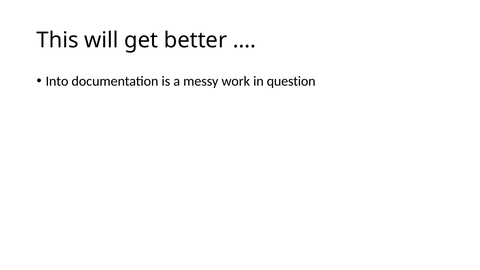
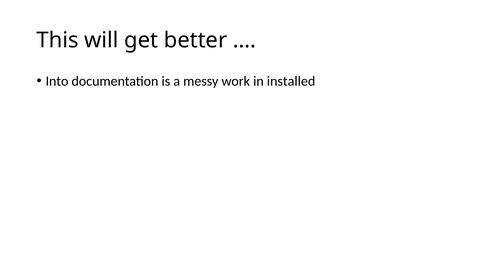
question: question -> installed (291, 81)
